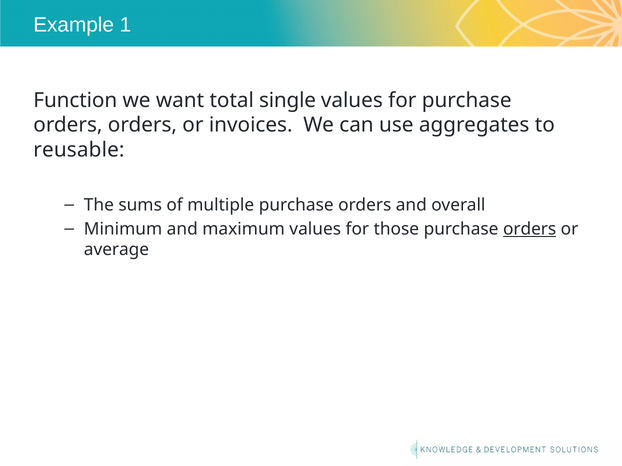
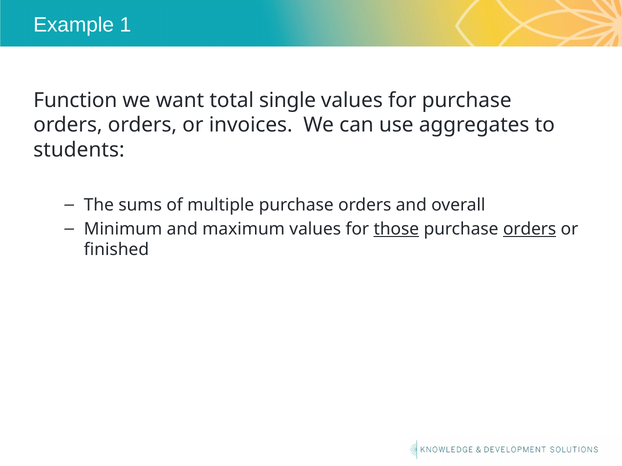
reusable: reusable -> students (79, 150)
those underline: none -> present (396, 229)
average: average -> finished (116, 250)
